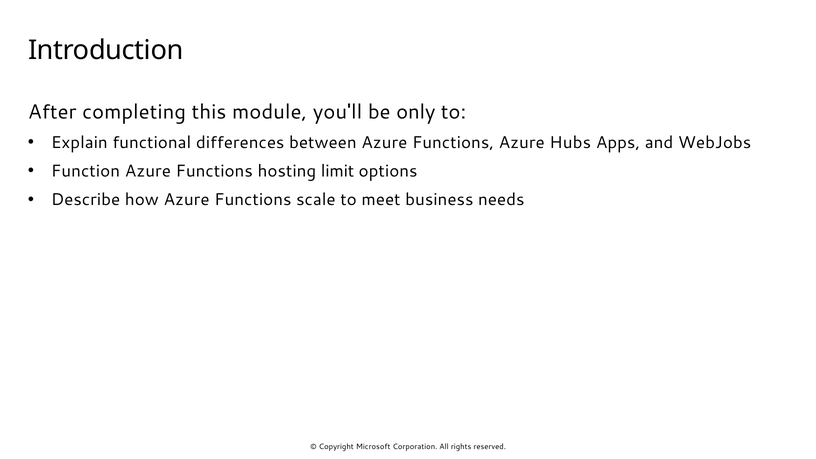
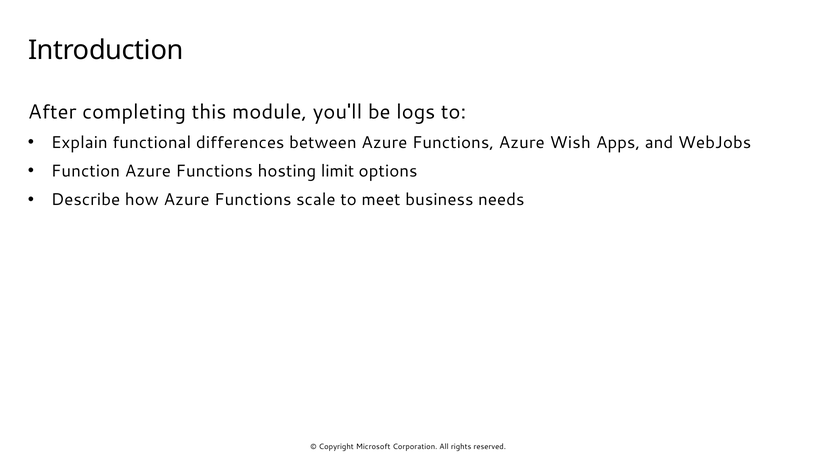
only: only -> logs (416, 112)
Hubs: Hubs -> Wish (570, 142)
